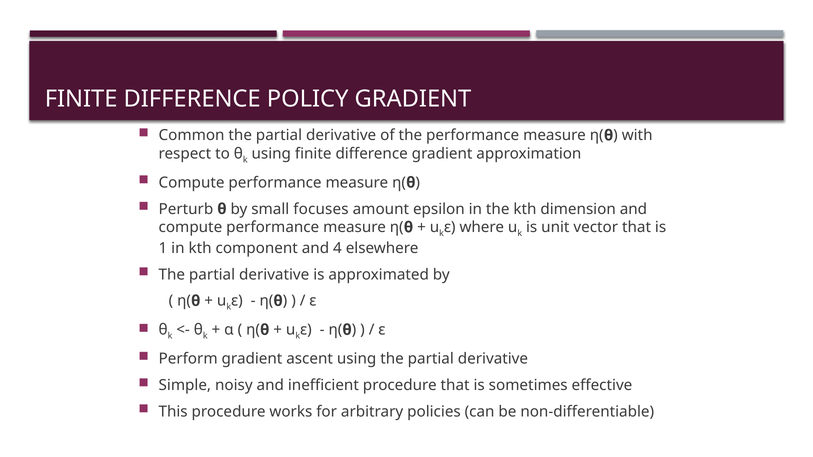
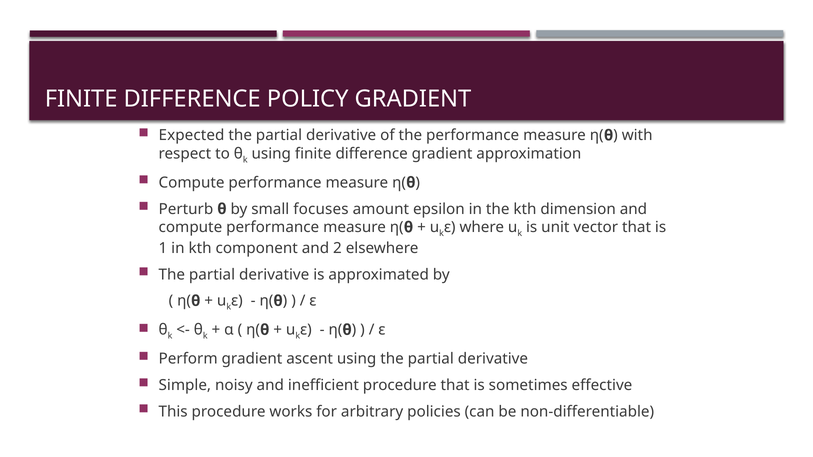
Common: Common -> Expected (192, 135)
4: 4 -> 2 (337, 248)
